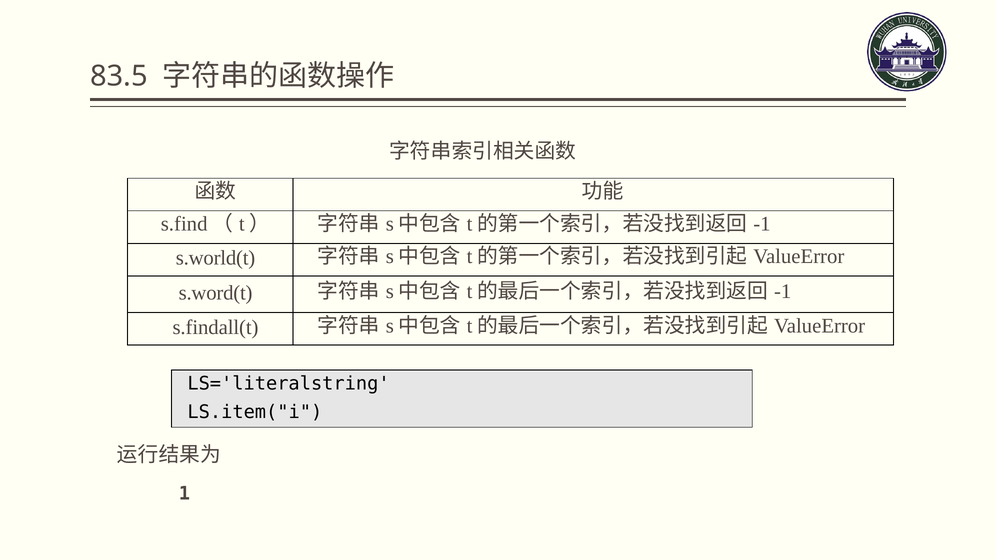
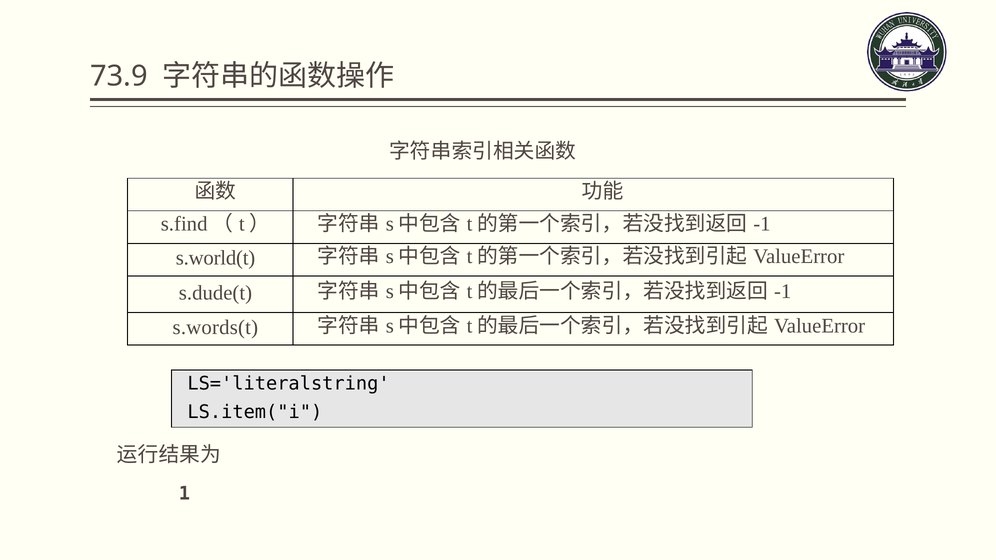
83.5: 83.5 -> 73.9 (119, 76)
s.word(t: s.word(t -> s.dude(t (215, 293)
s.findall(t: s.findall(t -> s.words(t (215, 327)
